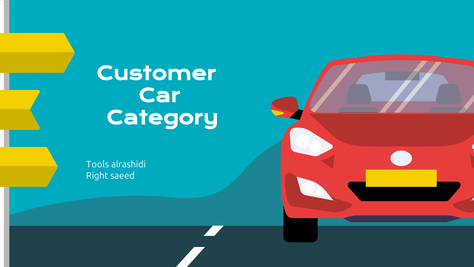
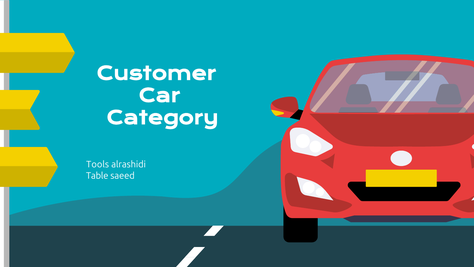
Right: Right -> Table (97, 175)
